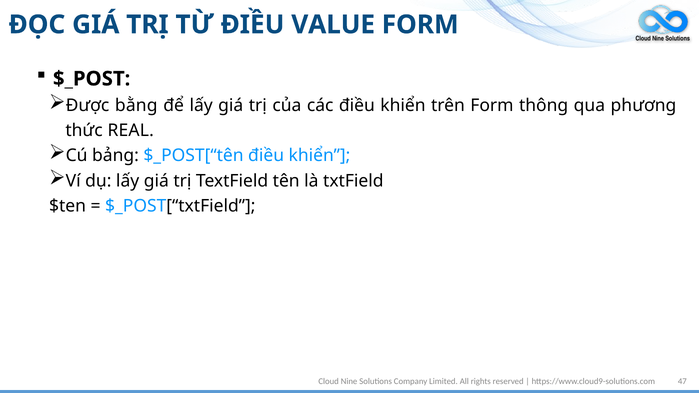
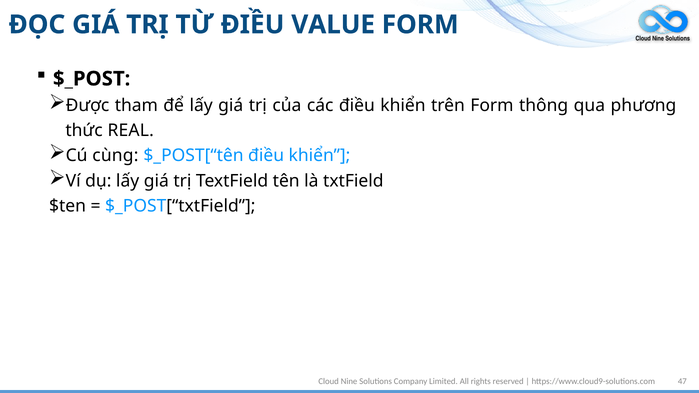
bằng: bằng -> tham (136, 105)
bảng: bảng -> cùng (115, 156)
